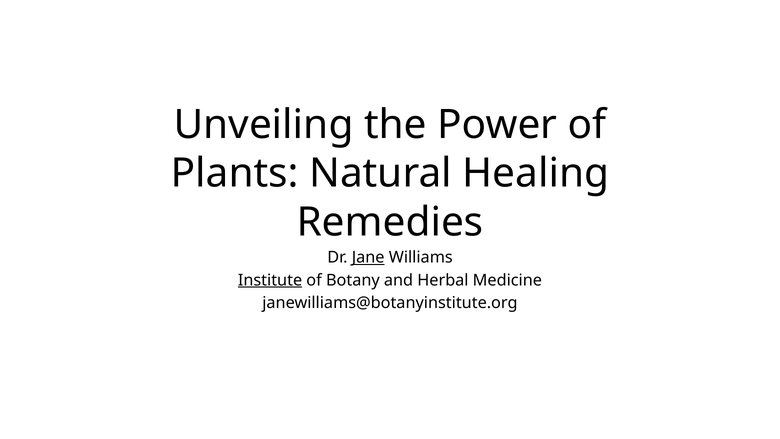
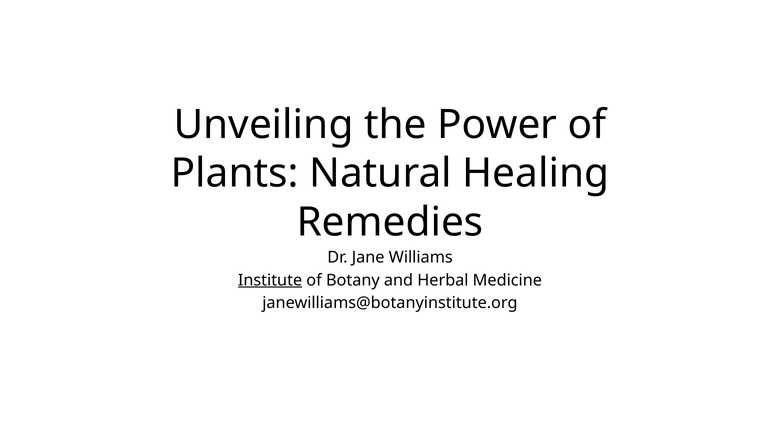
Jane underline: present -> none (368, 257)
